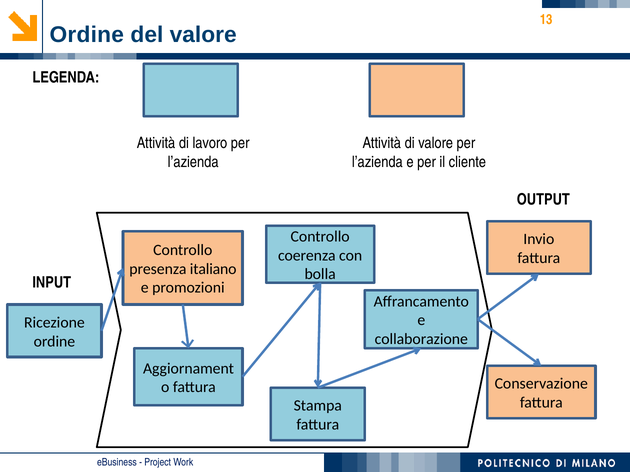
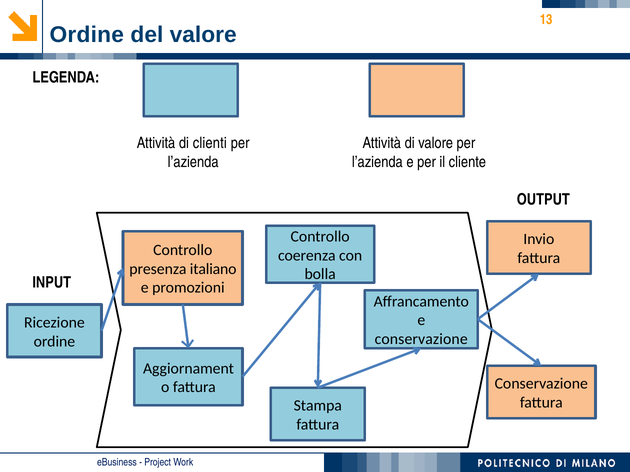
lavoro: lavoro -> clienti (210, 143)
collaborazione: collaborazione -> conservazione (421, 340)
